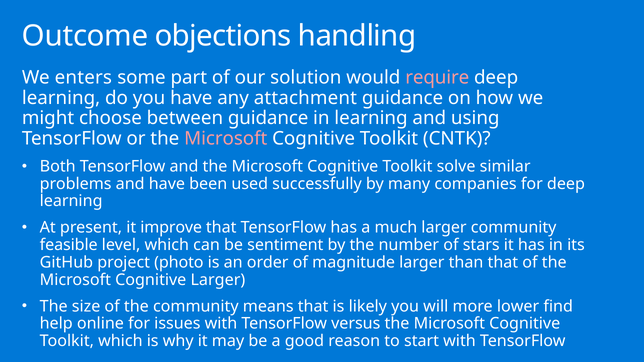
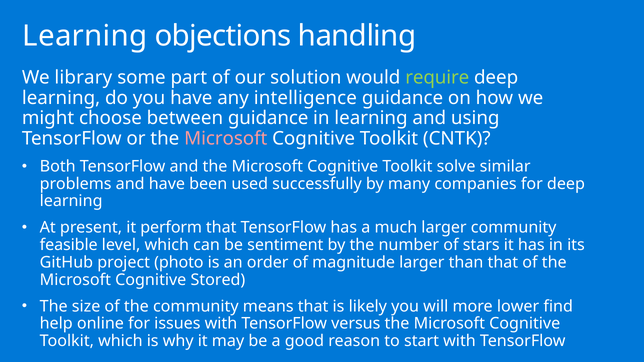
Outcome: Outcome -> Learning (85, 36)
enters: enters -> library (83, 78)
require colour: pink -> light green (437, 78)
attachment: attachment -> intelligence (305, 98)
improve: improve -> perform (171, 228)
Cognitive Larger: Larger -> Stored (218, 280)
